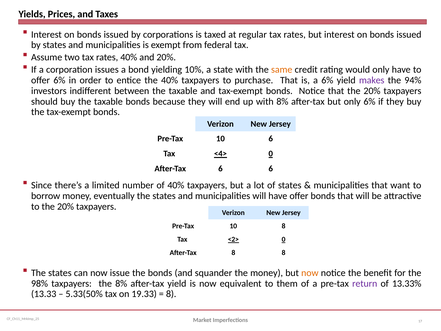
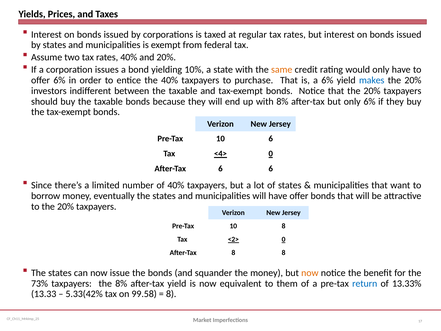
makes colour: purple -> blue (372, 80)
94%: 94% -> 20% (413, 80)
98%: 98% -> 73% (40, 283)
return colour: purple -> blue (365, 283)
5.33(50%: 5.33(50% -> 5.33(42% (84, 294)
19.33: 19.33 -> 99.58 (144, 294)
